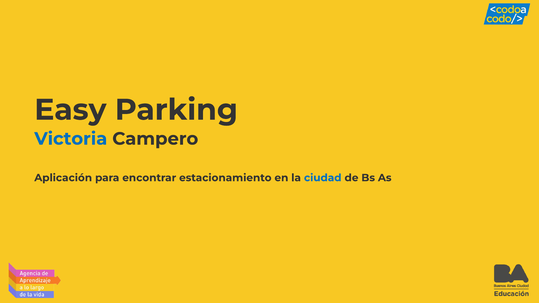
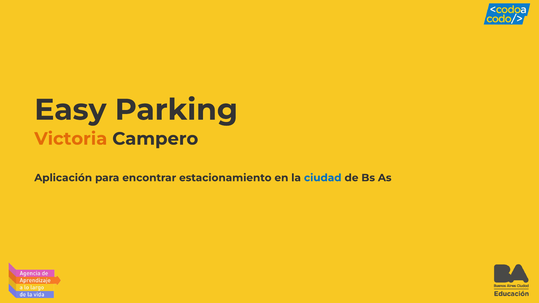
Victoria colour: blue -> orange (71, 139)
